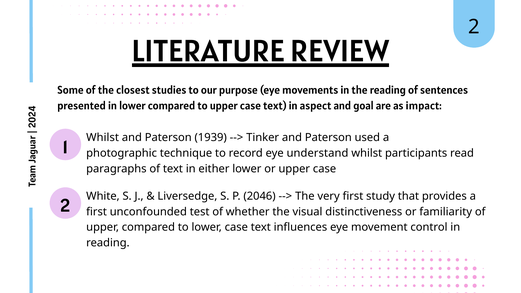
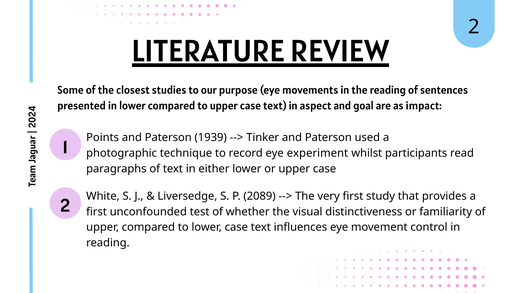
Whilst: Whilst -> Points (103, 138)
understand: understand -> experiment (317, 153)
2046: 2046 -> 2089 (260, 196)
